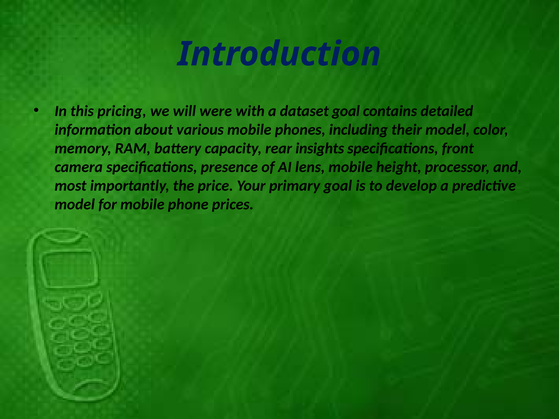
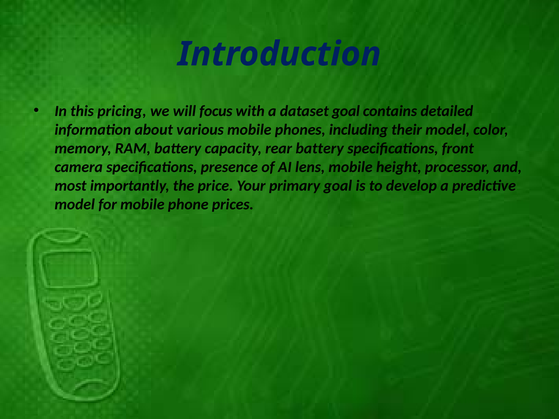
were: were -> focus (216, 111)
rear insights: insights -> battery (320, 148)
